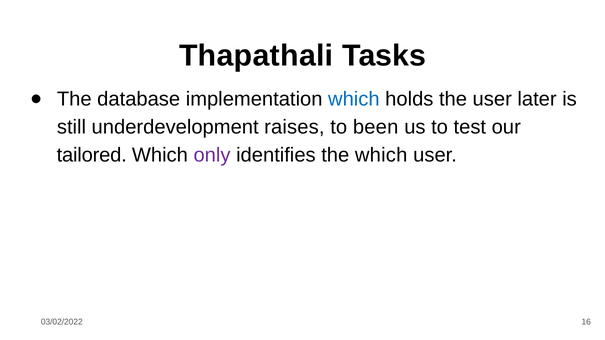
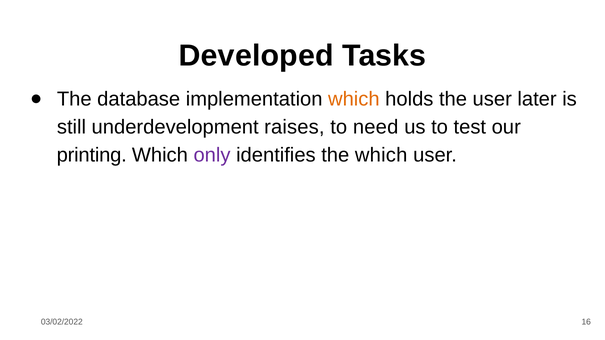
Thapathali: Thapathali -> Developed (256, 56)
which colour: blue -> orange (354, 99)
been: been -> need (376, 127)
tailored: tailored -> printing (92, 155)
